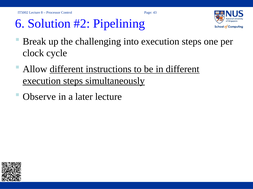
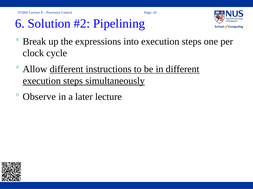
challenging: challenging -> expressions (98, 42)
